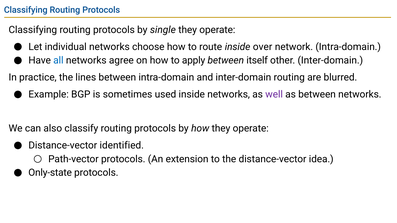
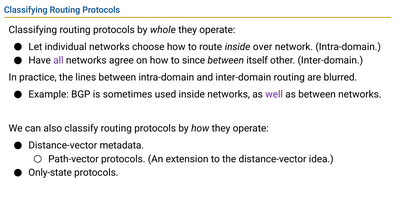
single: single -> whole (163, 30)
all colour: blue -> purple (58, 61)
apply: apply -> since (194, 61)
identified: identified -> metadata (122, 146)
